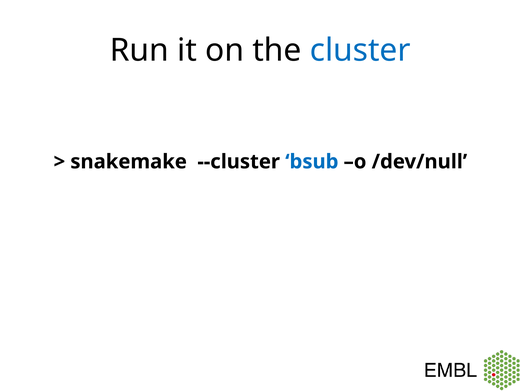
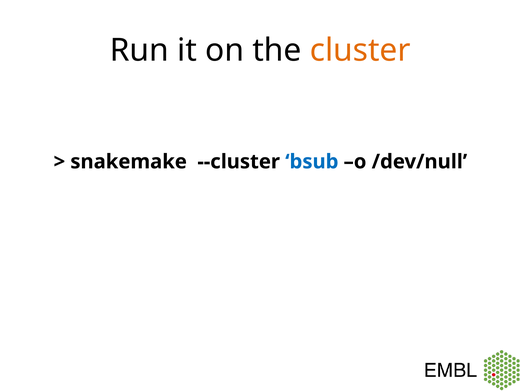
cluster colour: blue -> orange (360, 50)
